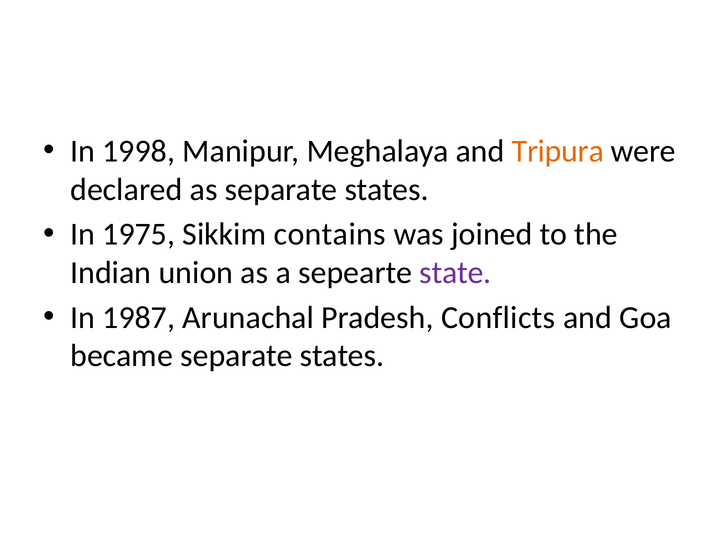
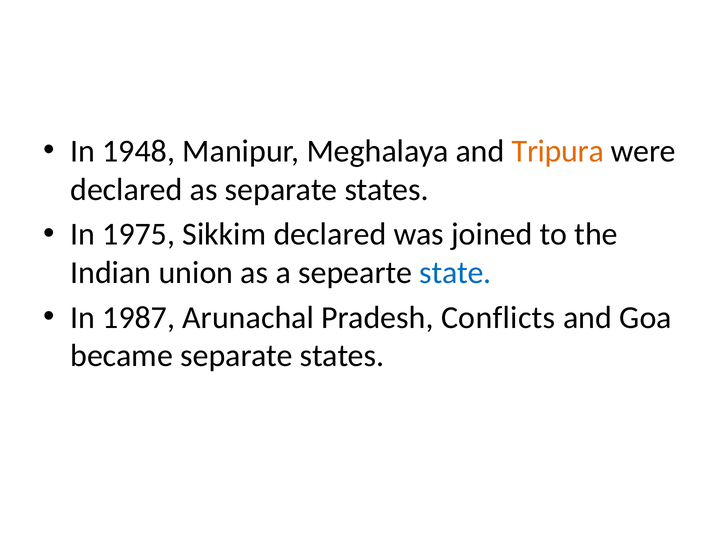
1998: 1998 -> 1948 (139, 151)
Sikkim contains: contains -> declared (330, 234)
state colour: purple -> blue (455, 273)
